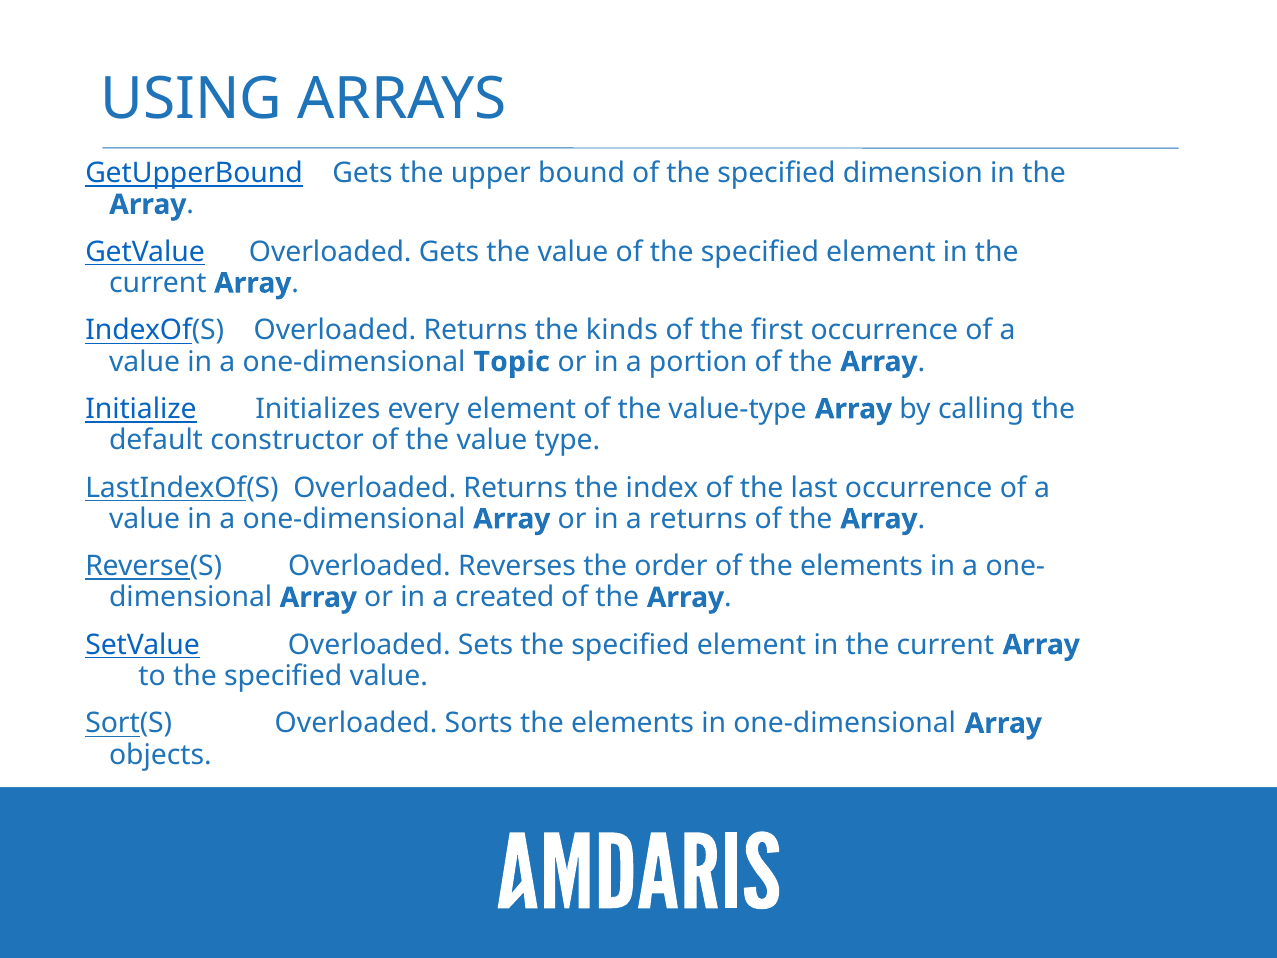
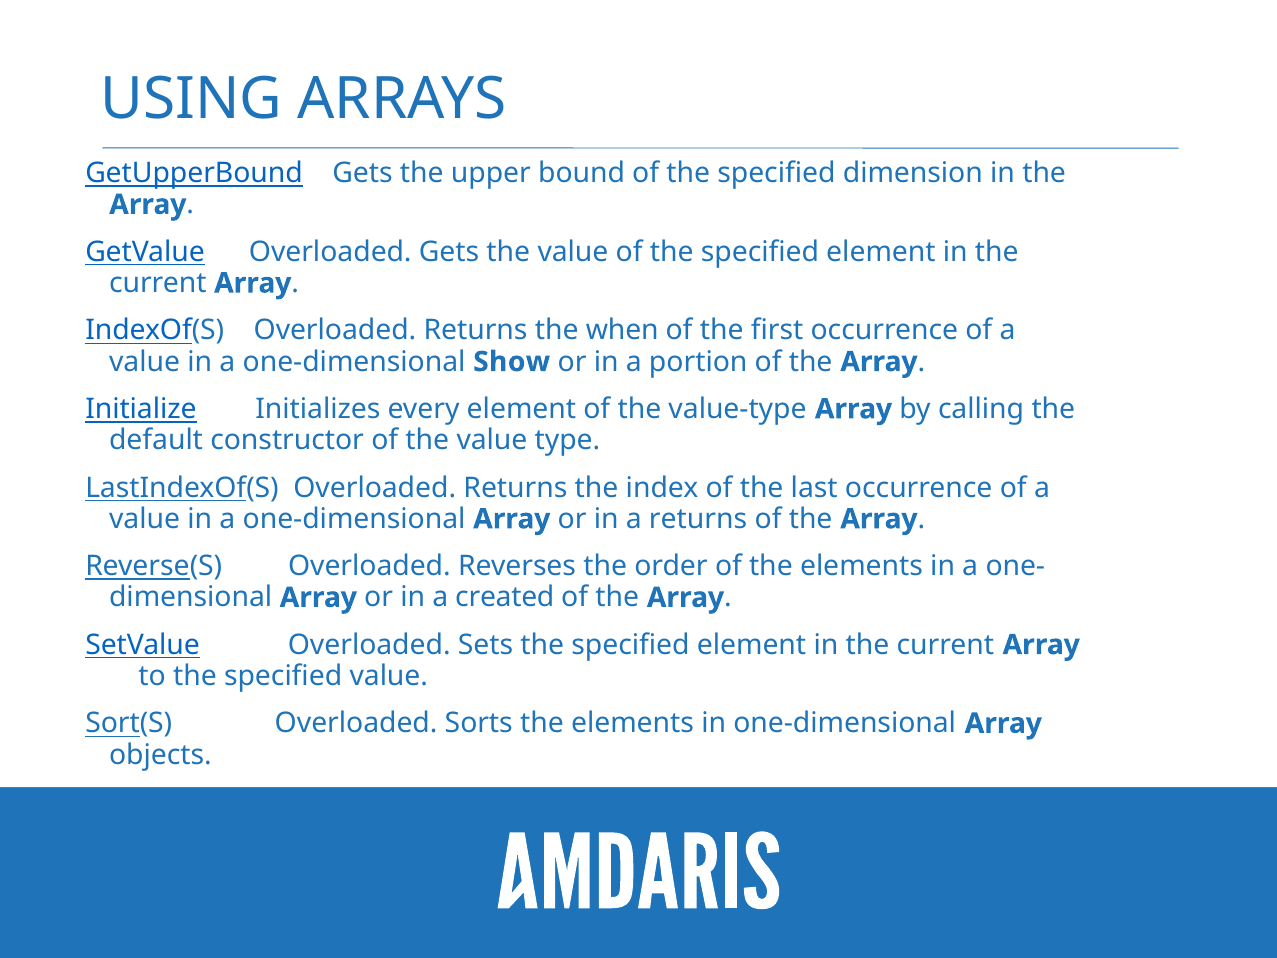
kinds: kinds -> when (622, 330)
Topic: Topic -> Show (512, 362)
